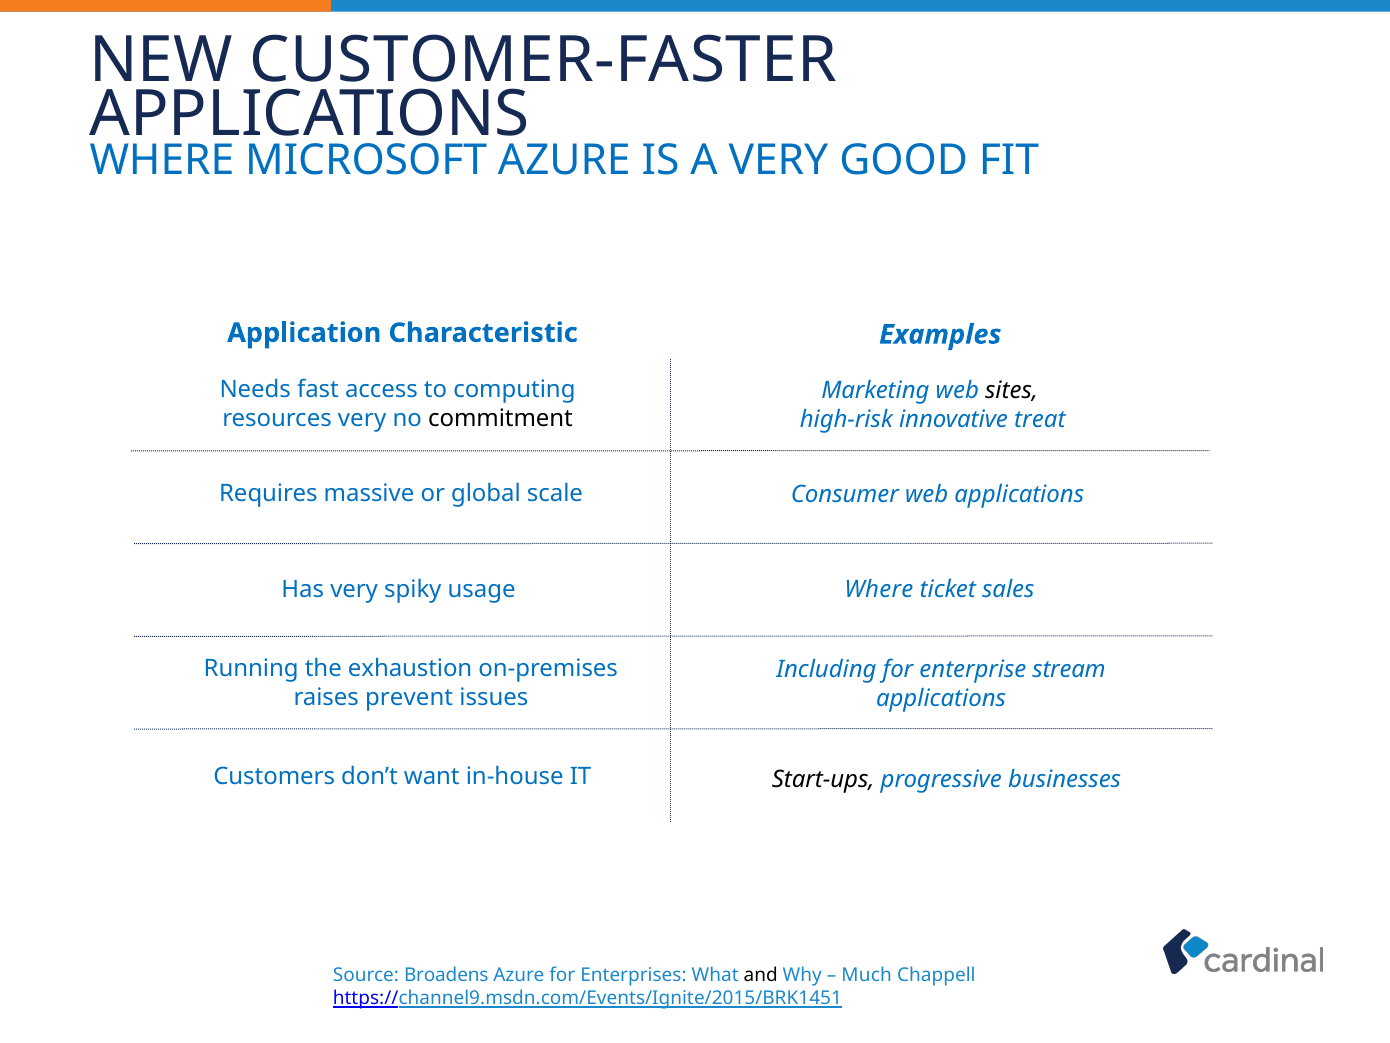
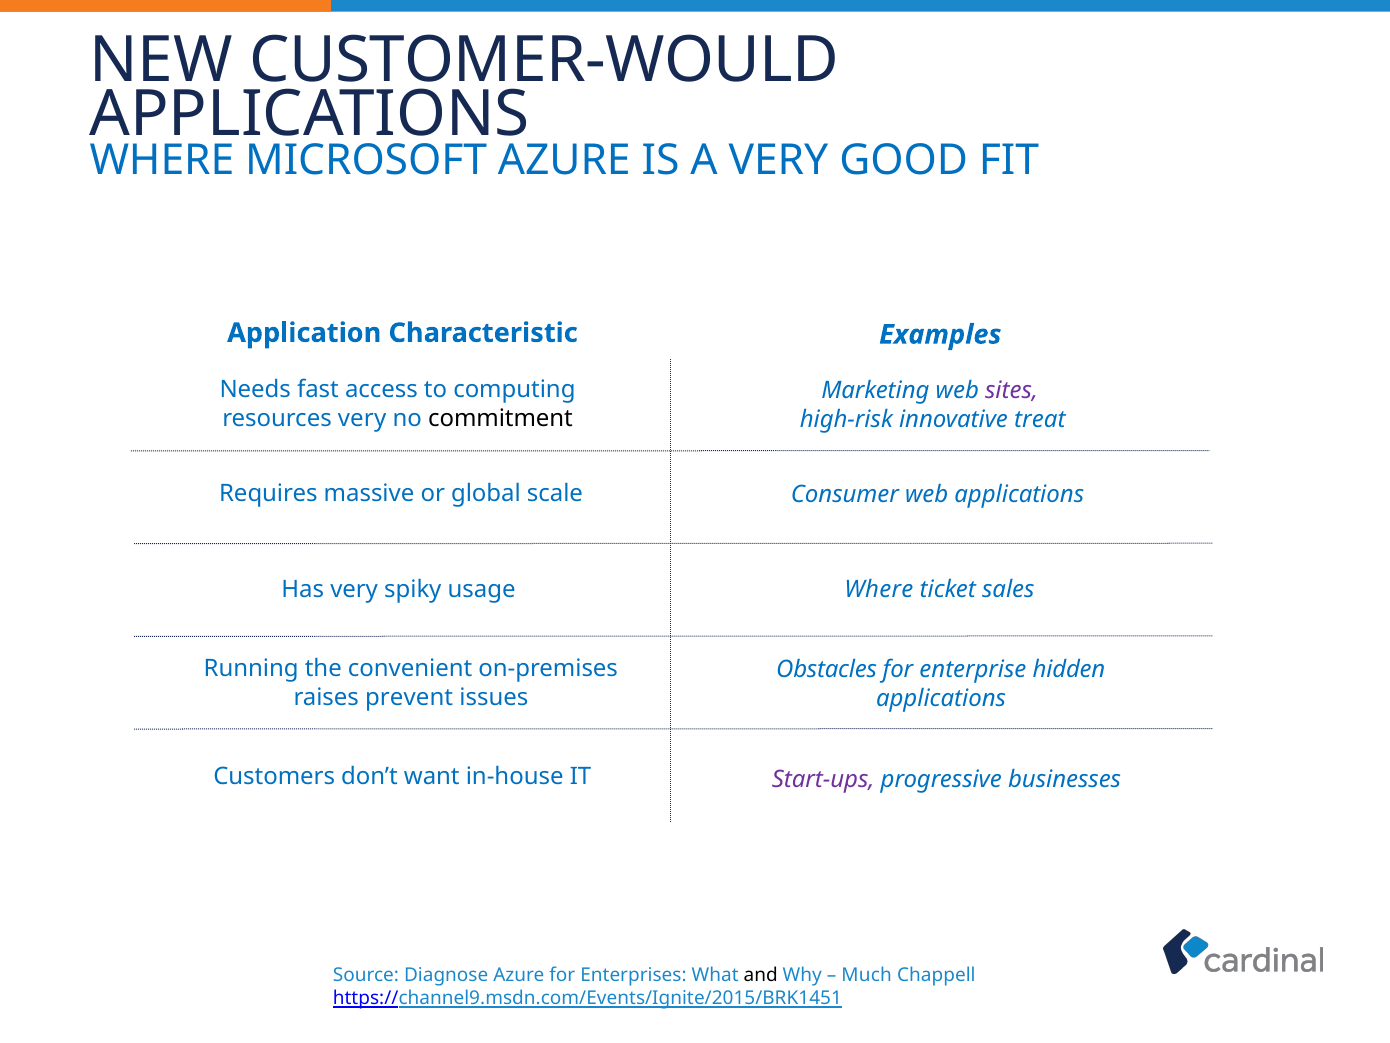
CUSTOMER-FASTER: CUSTOMER-FASTER -> CUSTOMER-WOULD (544, 61)
sites colour: black -> purple (1012, 390)
exhaustion: exhaustion -> convenient (410, 668)
Including: Including -> Obstacles (827, 669)
stream: stream -> hidden (1069, 669)
Start-ups colour: black -> purple (823, 779)
Broadens: Broadens -> Diagnose (446, 975)
